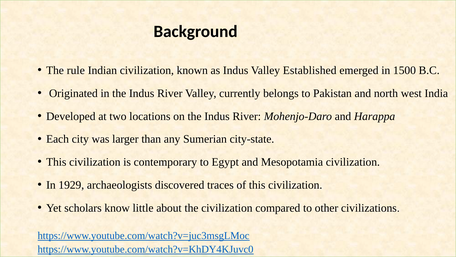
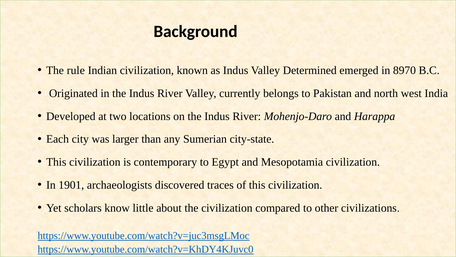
Established: Established -> Determined (310, 70)
1500: 1500 -> 8970 (404, 70)
1929: 1929 -> 1901 (71, 185)
